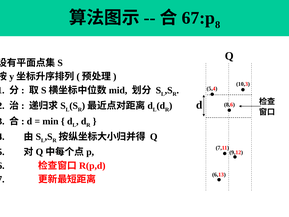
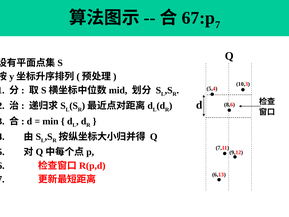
8: 8 -> 7 (218, 25)
